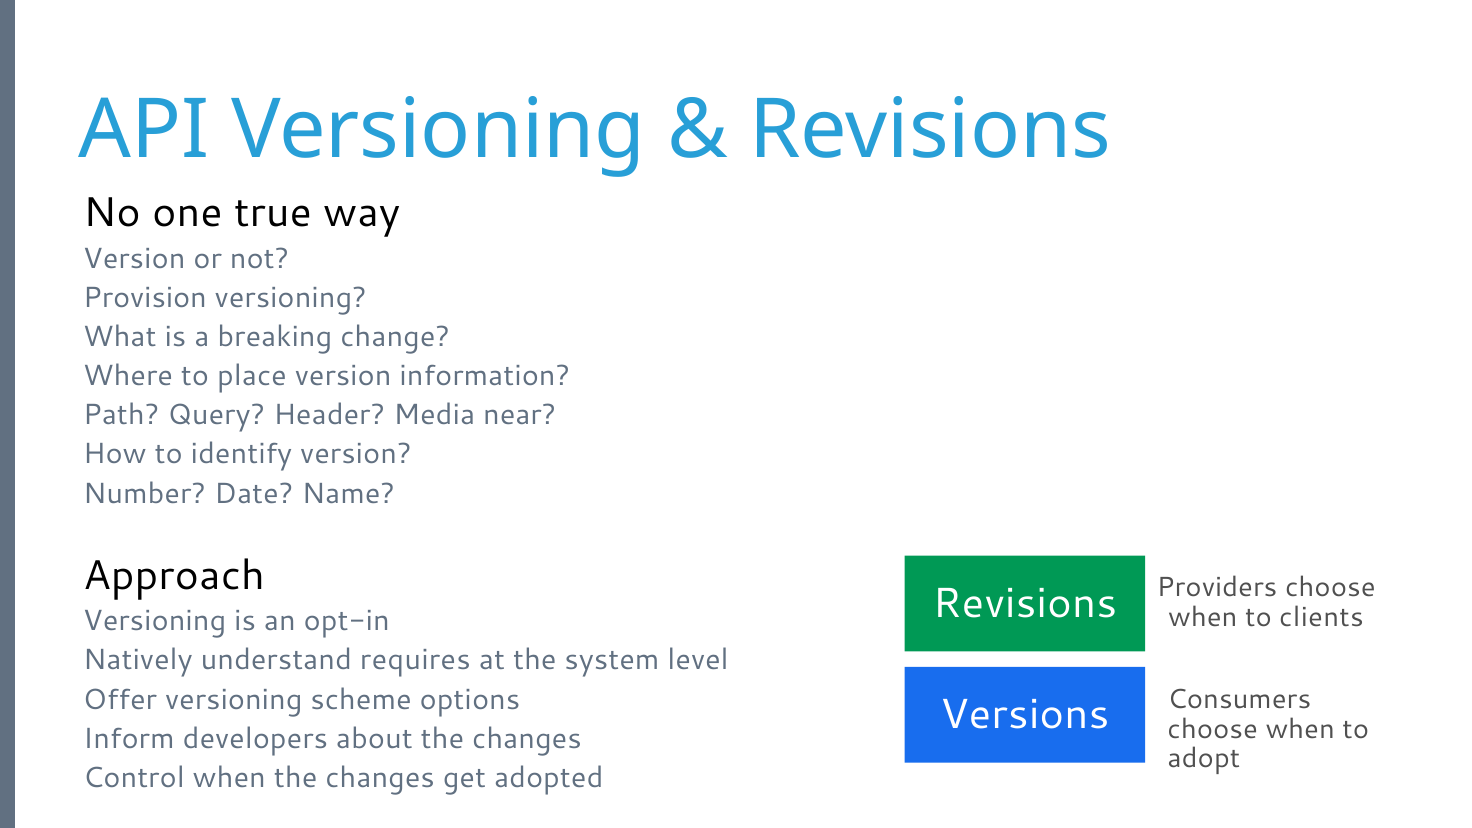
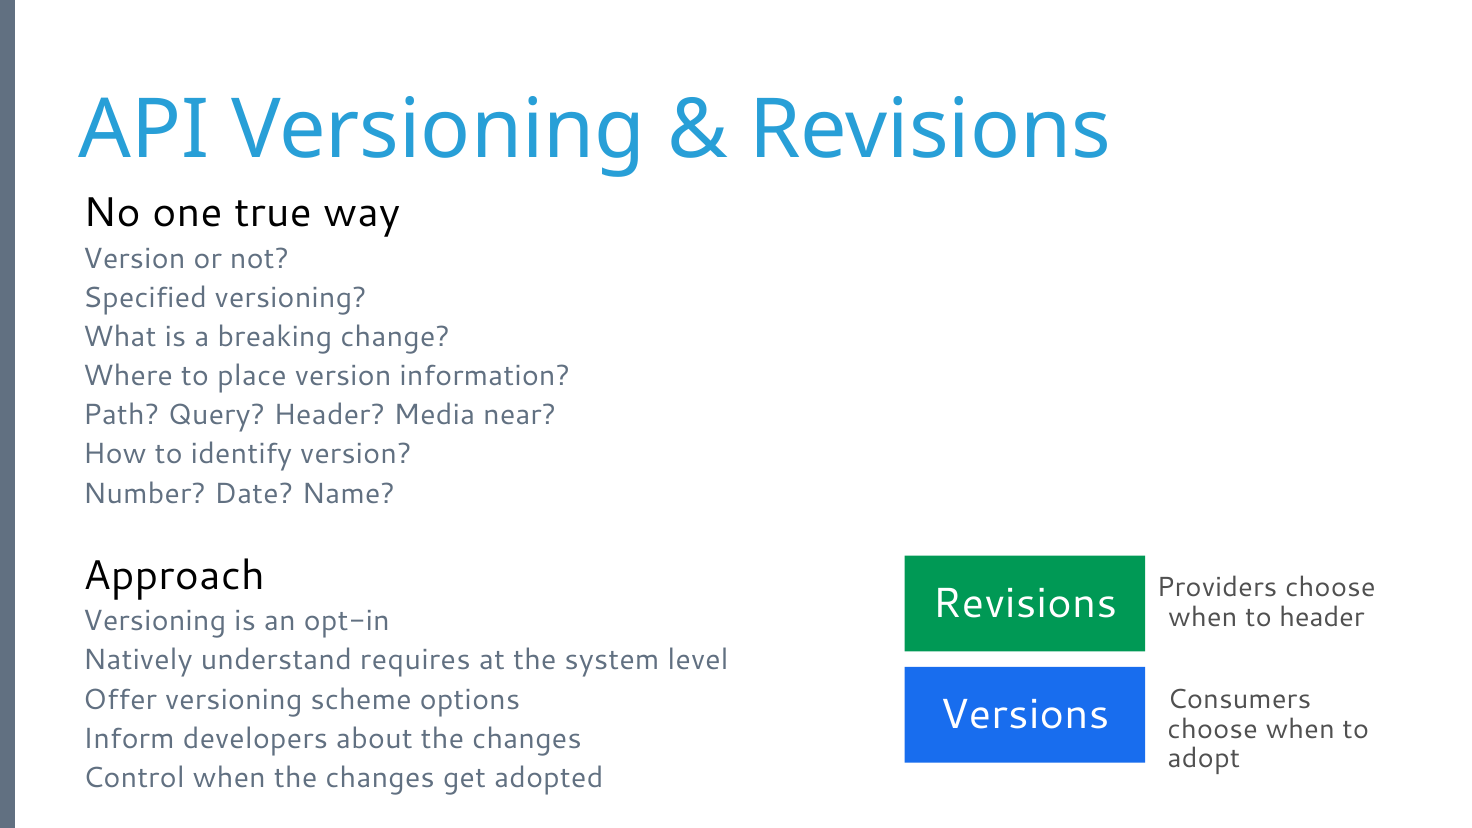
Provision: Provision -> Specified (145, 298)
to clients: clients -> header (1322, 618)
